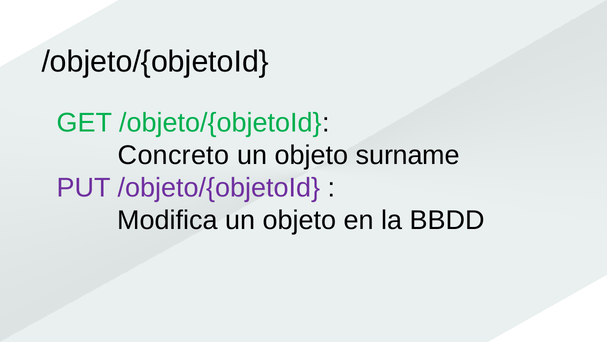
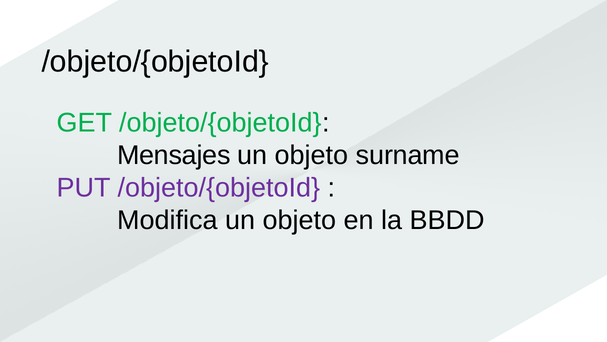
Concreto: Concreto -> Mensajes (174, 155)
